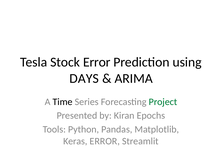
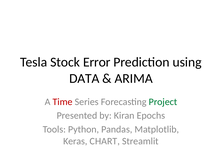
DAYS: DAYS -> DATA (84, 79)
Time colour: black -> red (63, 102)
Keras ERROR: ERROR -> CHART (105, 142)
